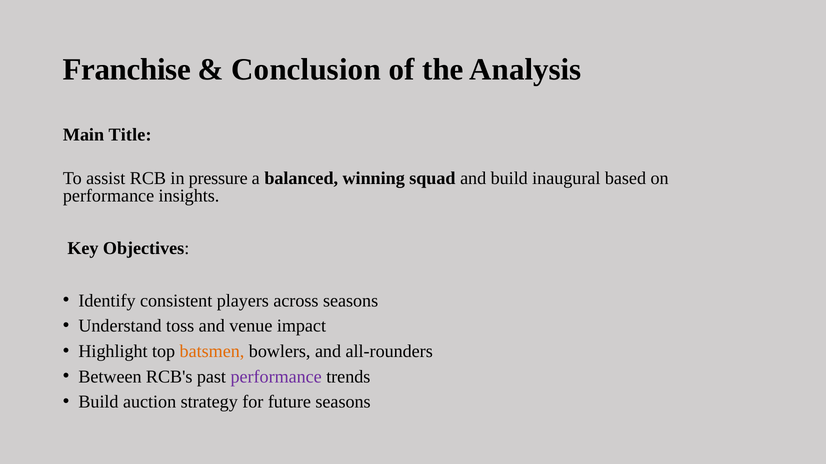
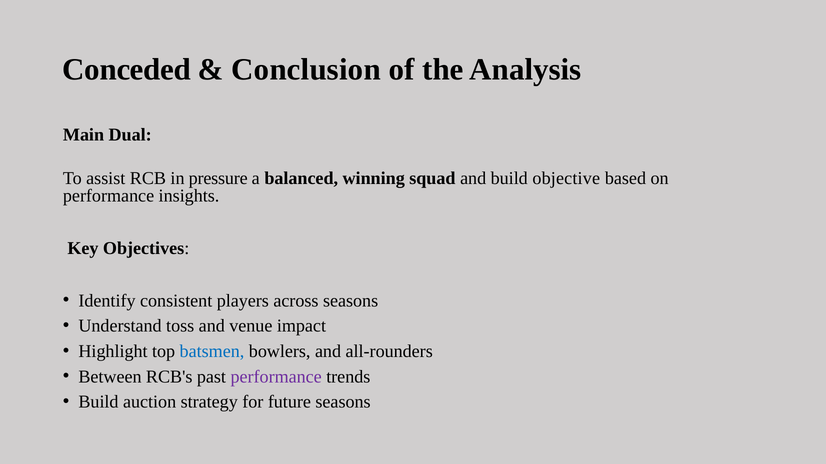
Franchise: Franchise -> Conceded (127, 69)
Title: Title -> Dual (130, 135)
inaugural: inaugural -> objective (566, 179)
batsmen colour: orange -> blue (212, 352)
